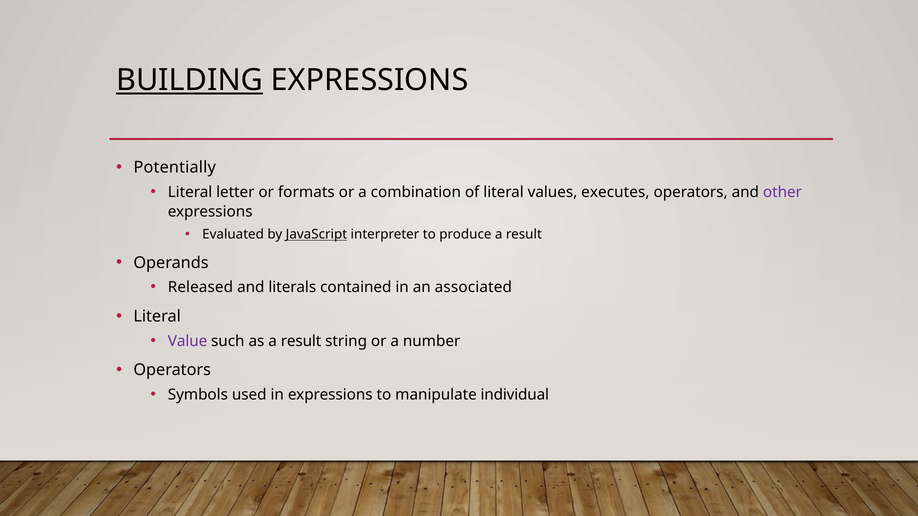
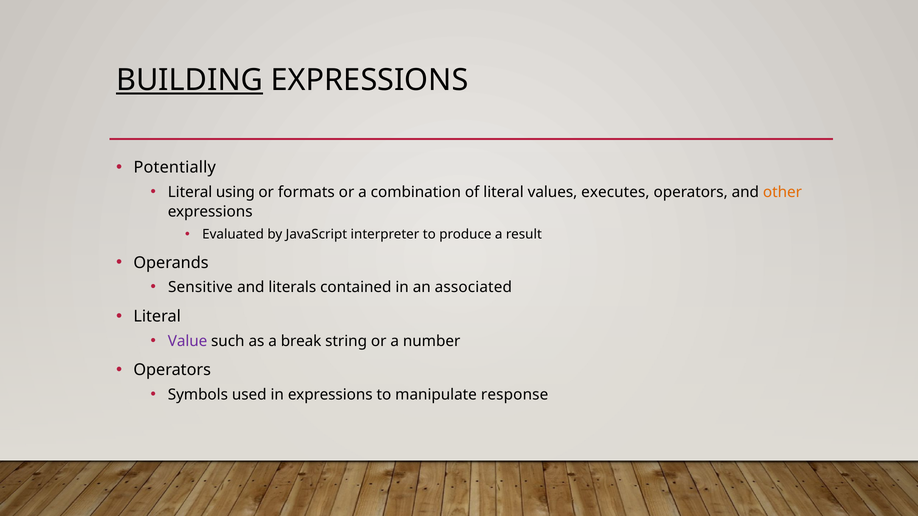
letter: letter -> using (235, 192)
other colour: purple -> orange (782, 192)
JavaScript underline: present -> none (316, 235)
Released: Released -> Sensitive (200, 287)
as a result: result -> break (301, 341)
individual: individual -> response (515, 395)
